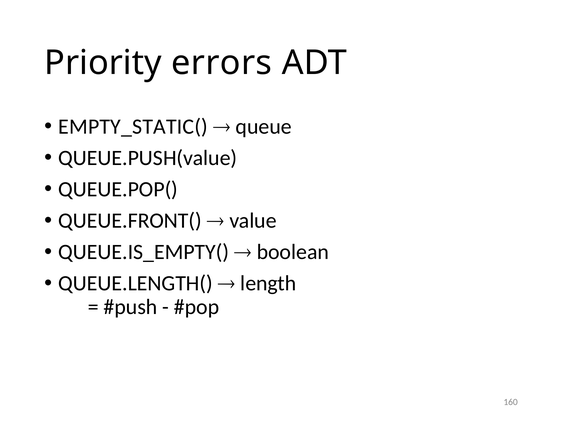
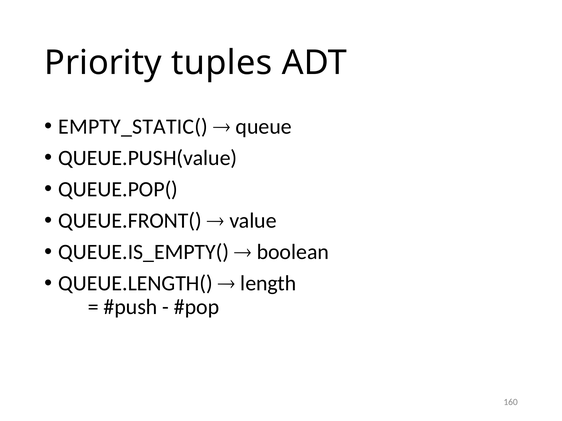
errors: errors -> tuples (222, 63)
